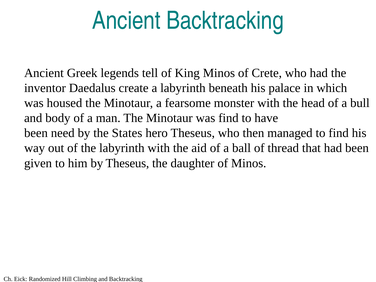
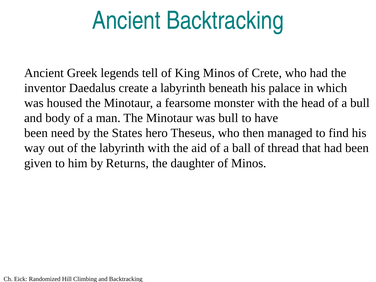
was find: find -> bull (228, 118)
by Theseus: Theseus -> Returns (127, 163)
